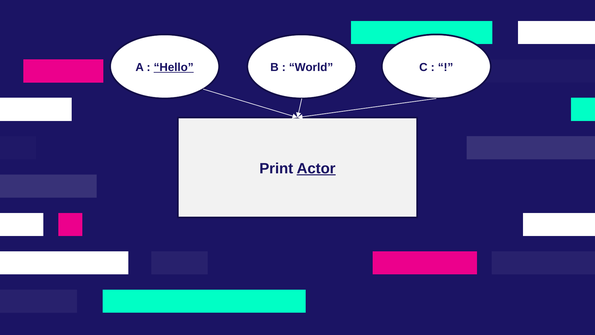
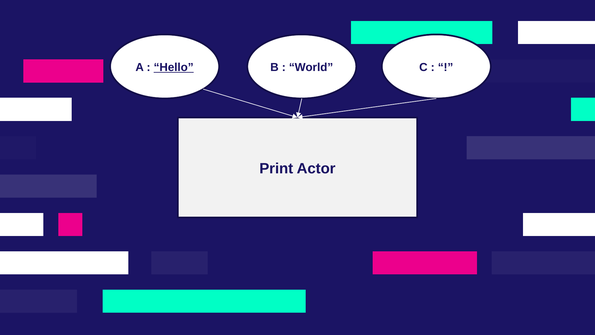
Actor underline: present -> none (316, 168)
